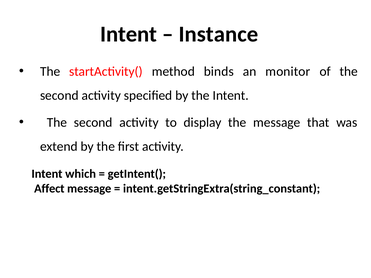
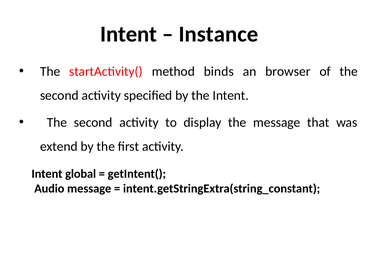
monitor: monitor -> browser (288, 71)
which: which -> global (81, 174)
Affect: Affect -> Audio (49, 189)
